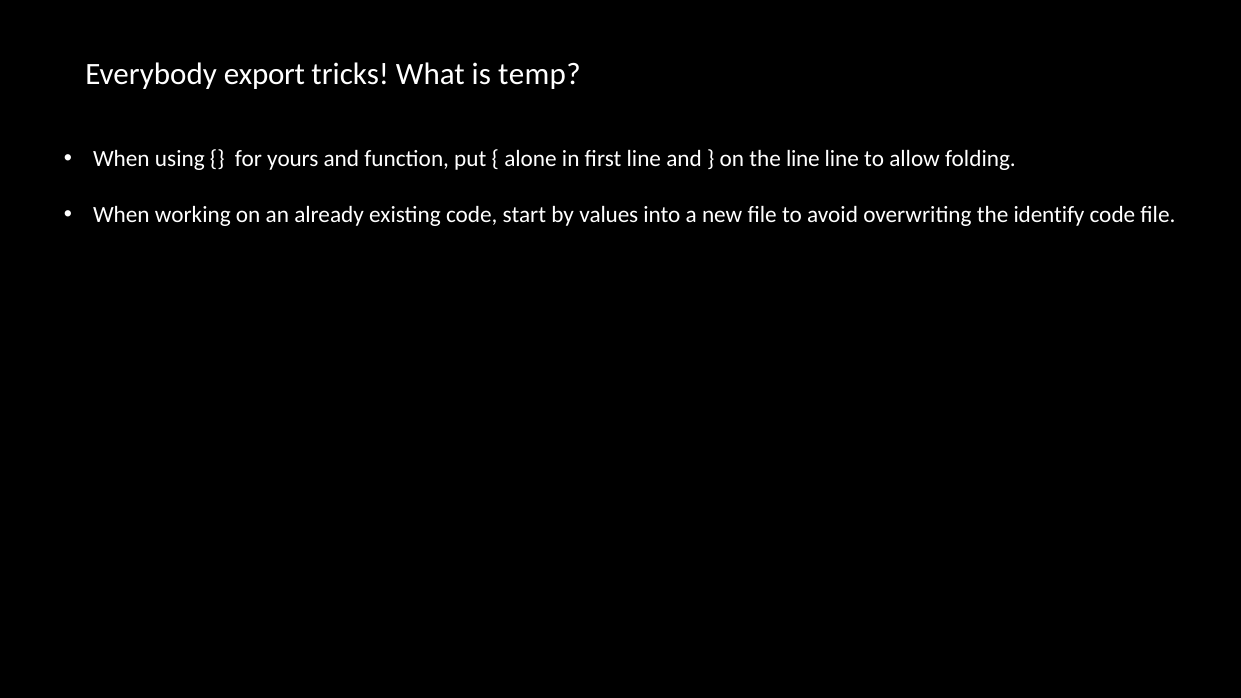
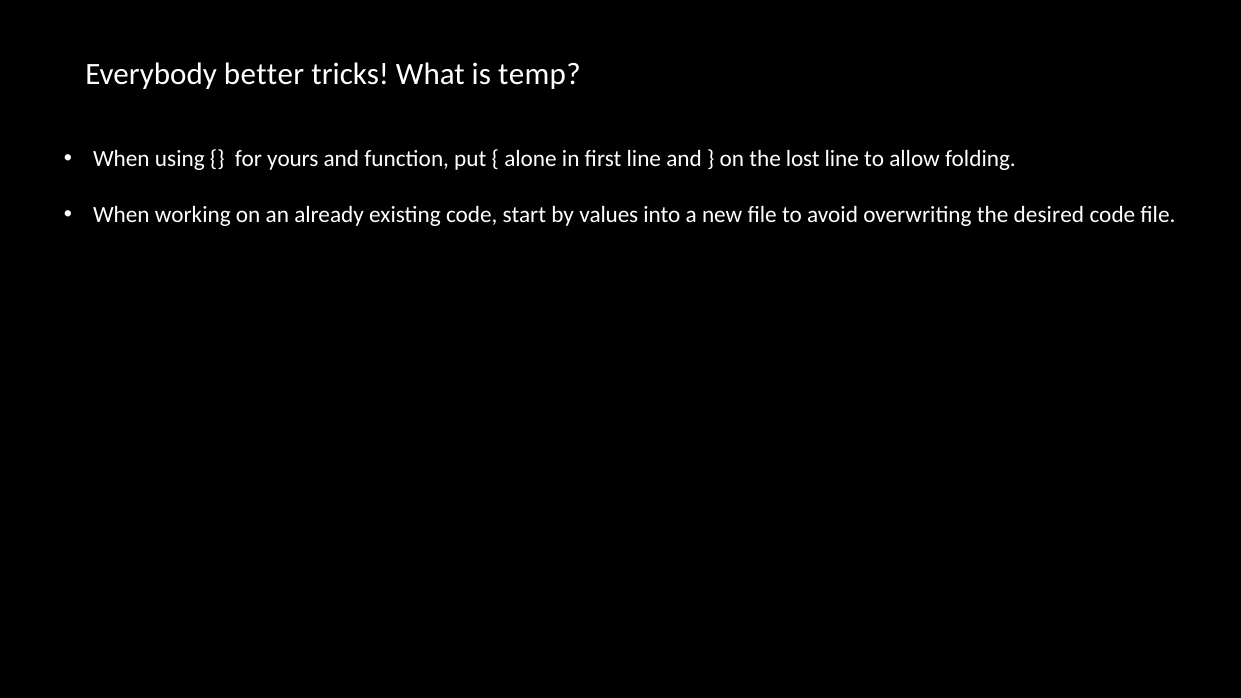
export: export -> better (264, 74)
the line: line -> lost (803, 159)
identify: identify -> desired (1049, 215)
